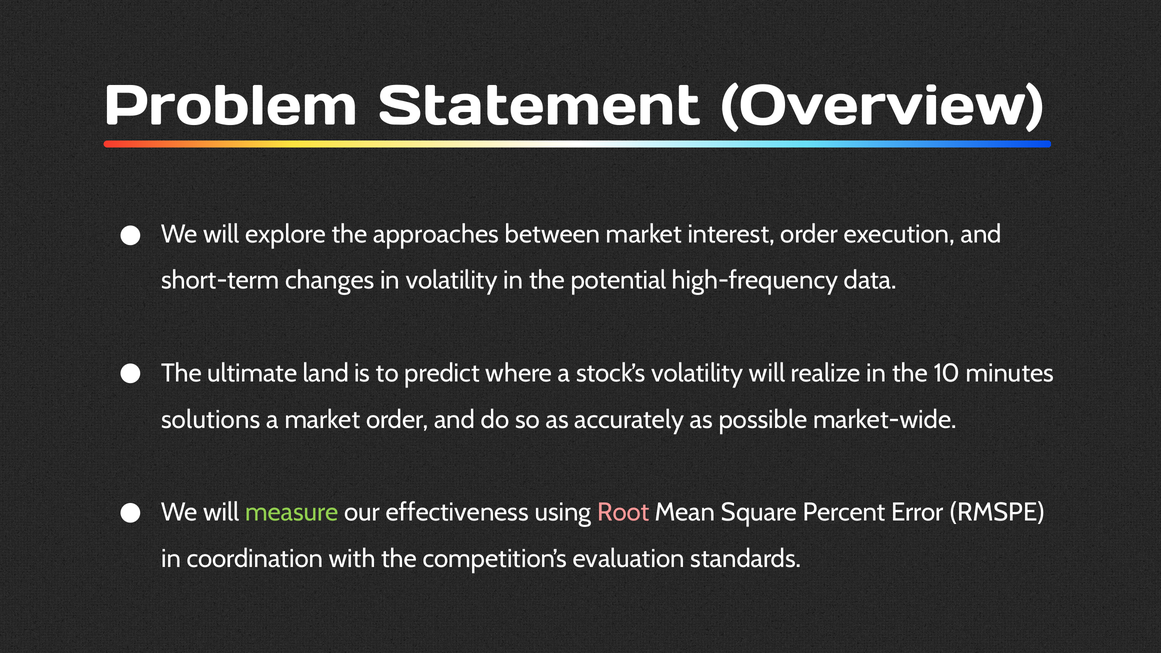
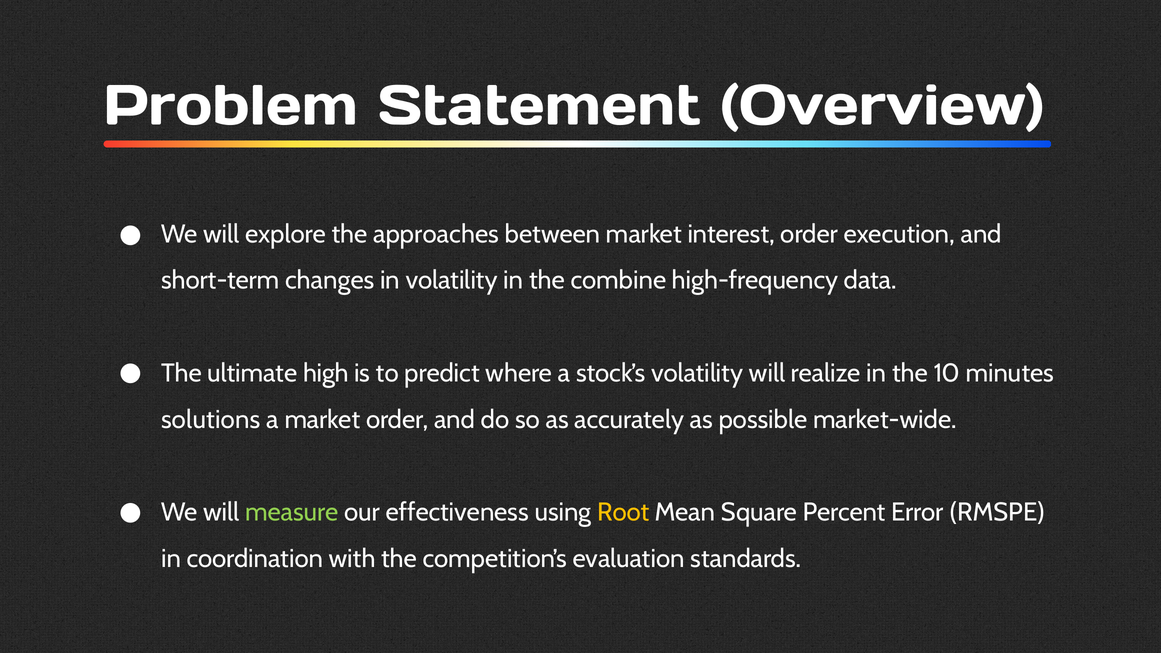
potential: potential -> combine (618, 280)
land: land -> high (326, 373)
Root colour: pink -> yellow (623, 512)
